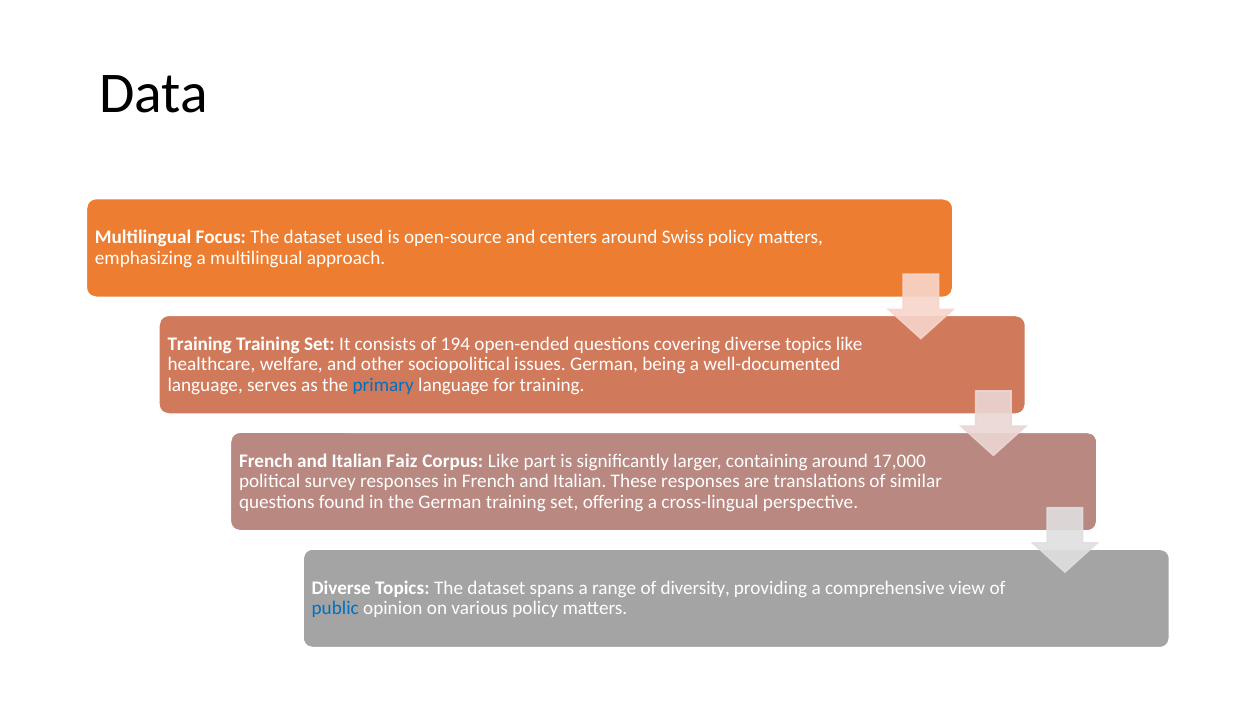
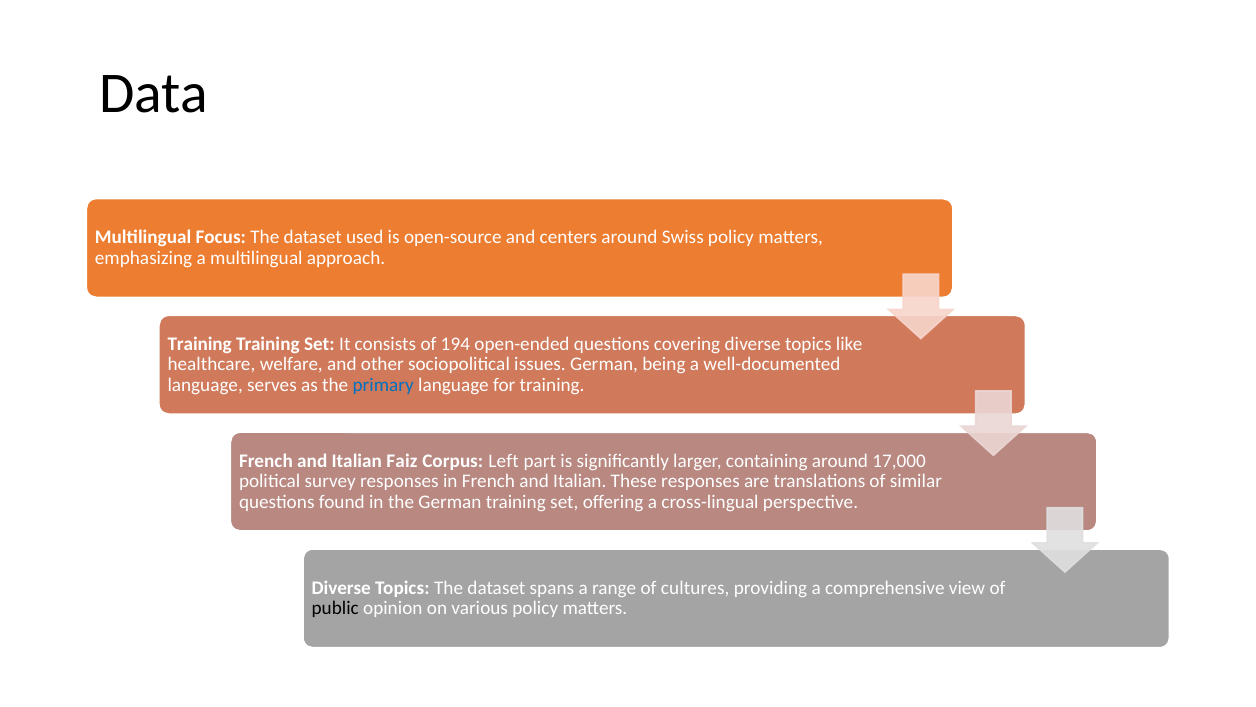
Corpus Like: Like -> Left (503, 460)
diversity: diversity -> cultures (695, 588)
public colour: blue -> black (335, 608)
